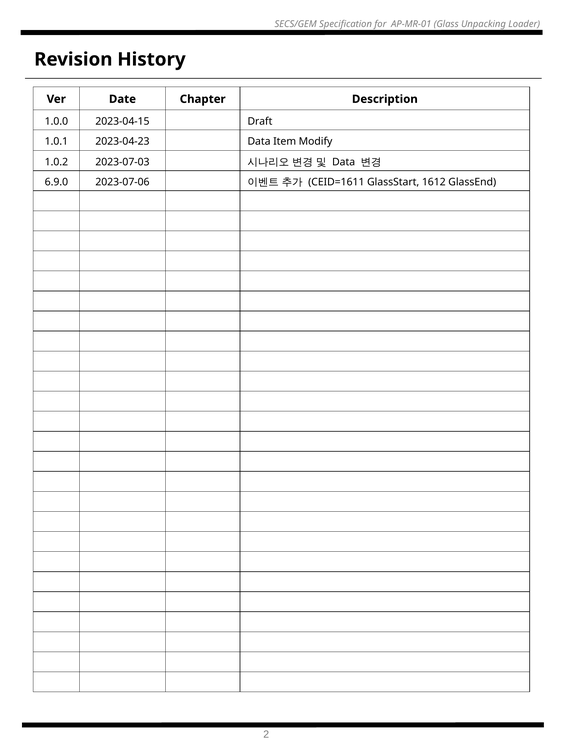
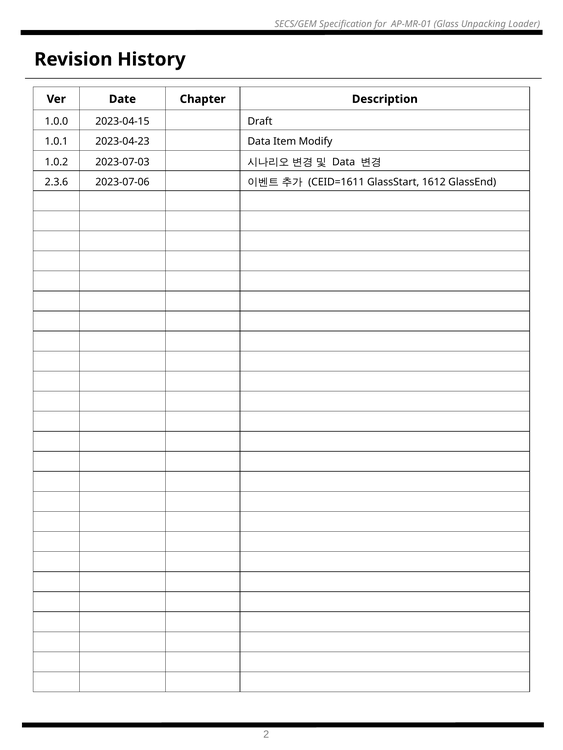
6.9.0: 6.9.0 -> 2.3.6 (56, 182)
